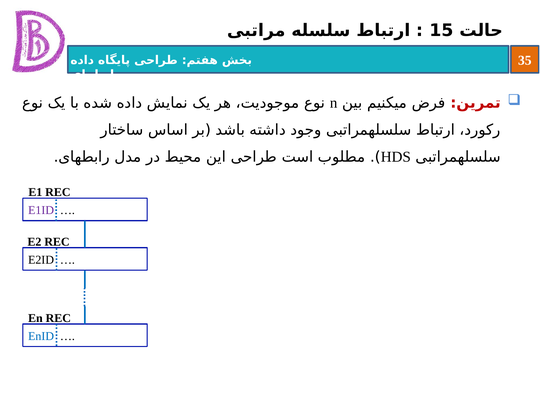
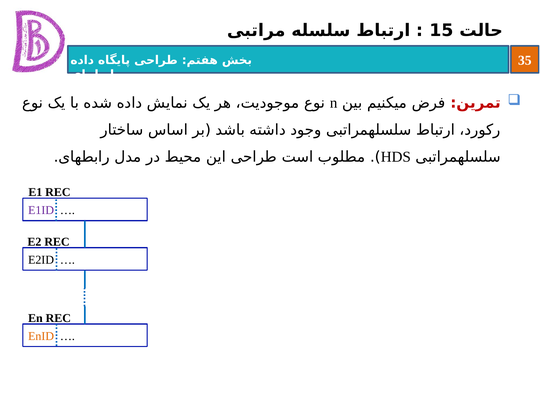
EnID colour: blue -> orange (41, 336)
